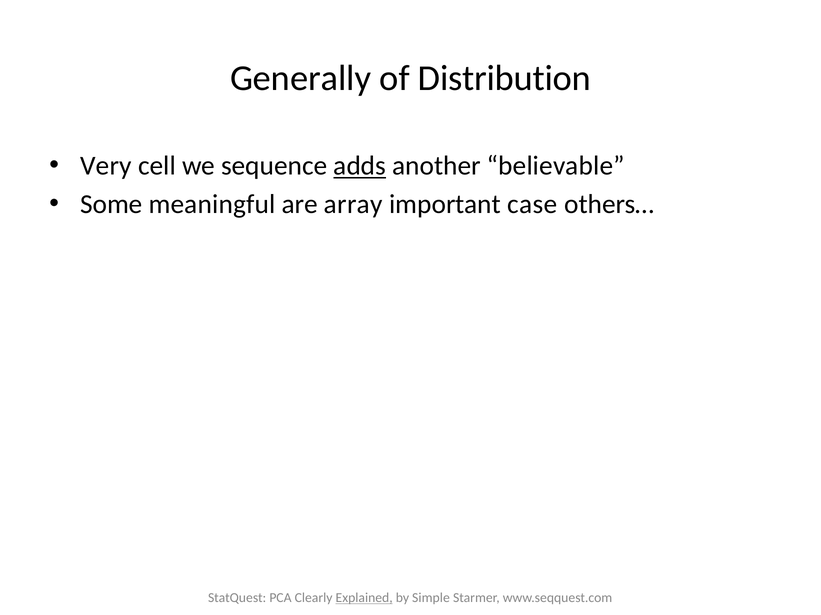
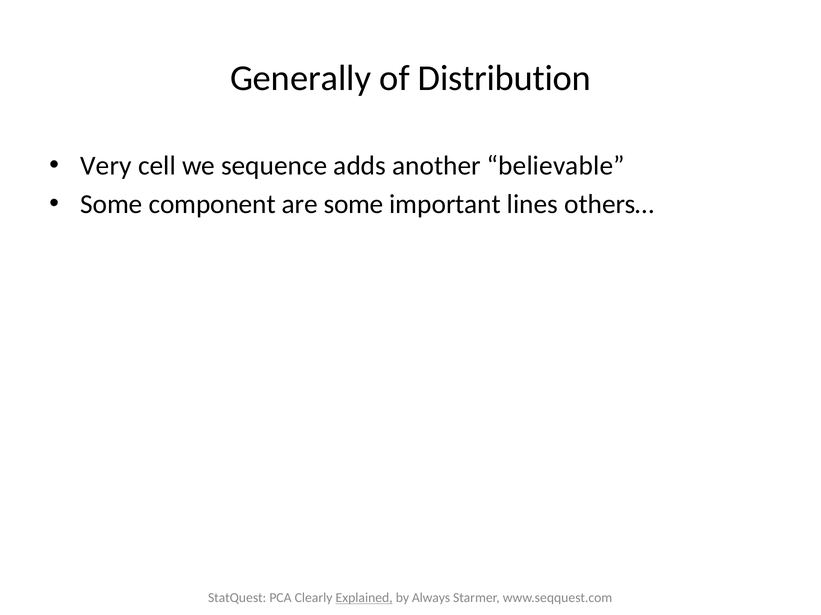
adds underline: present -> none (360, 166)
meaningful: meaningful -> component (212, 204)
are array: array -> some (354, 204)
case: case -> lines (532, 204)
Simple: Simple -> Always (431, 599)
